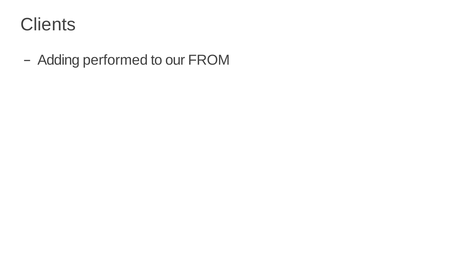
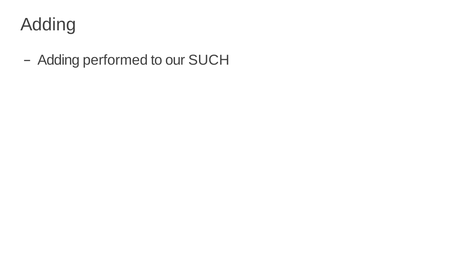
Clients: Clients -> Adding (48, 24)
FROM: FROM -> SUCH (209, 60)
